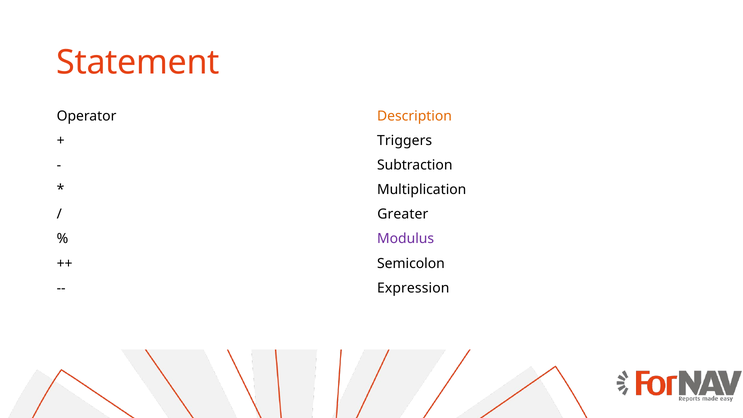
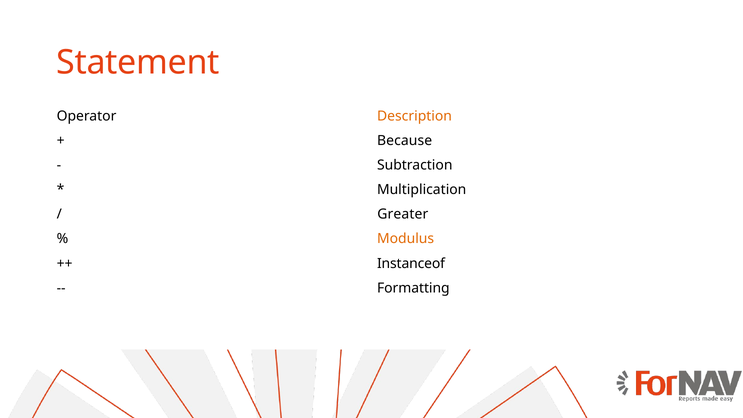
Triggers: Triggers -> Because (405, 141)
Modulus colour: purple -> orange (406, 239)
Semicolon: Semicolon -> Instanceof (411, 263)
Expression: Expression -> Formatting (413, 288)
